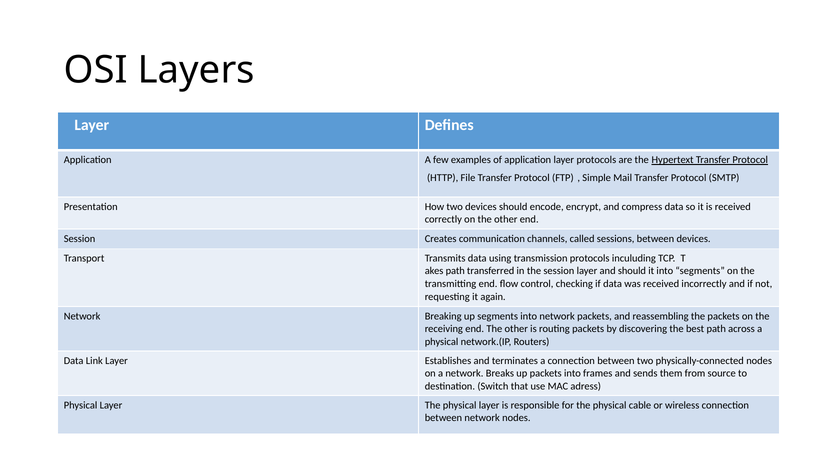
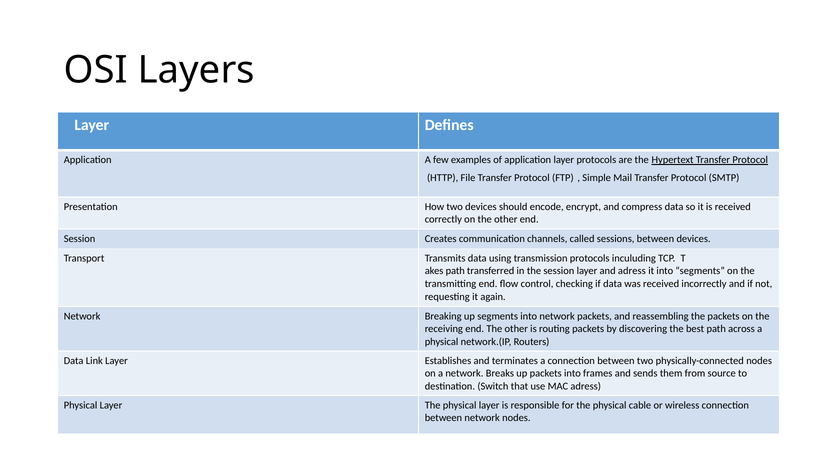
and should: should -> adress (632, 271)
